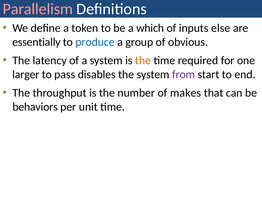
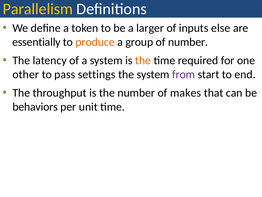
Parallelism colour: pink -> yellow (38, 9)
which: which -> larger (150, 28)
produce colour: blue -> orange (95, 42)
of obvious: obvious -> number (188, 42)
larger: larger -> other (26, 74)
disables: disables -> settings (97, 74)
